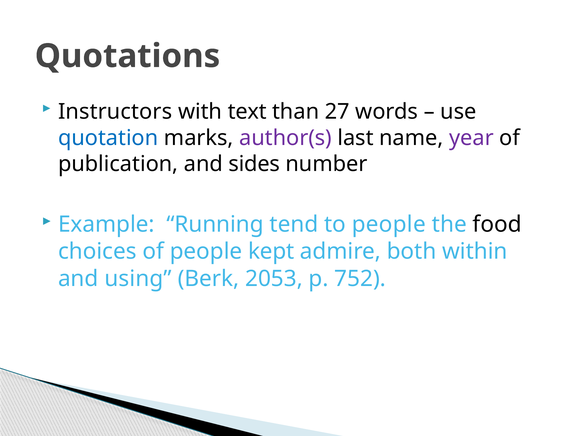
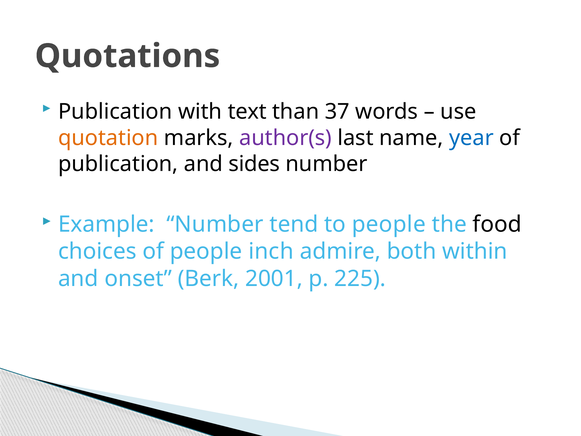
Instructors: Instructors -> Publication (115, 112)
27: 27 -> 37 (337, 112)
quotation colour: blue -> orange (108, 138)
year colour: purple -> blue (471, 138)
Example Running: Running -> Number (215, 224)
kept: kept -> inch (271, 251)
using: using -> onset (138, 278)
2053: 2053 -> 2001 (274, 278)
752: 752 -> 225 (360, 278)
